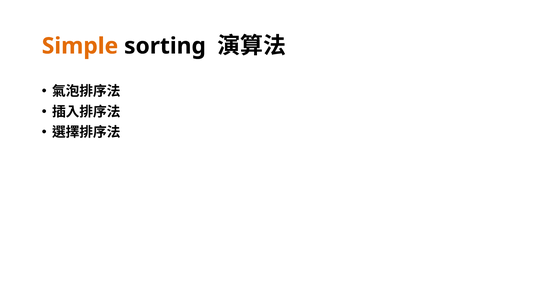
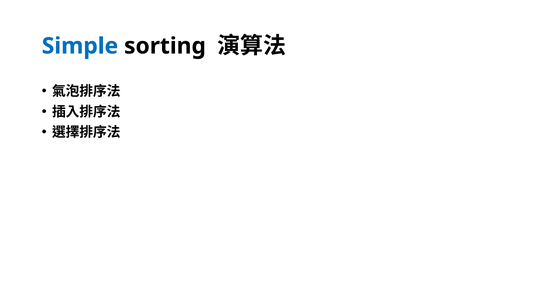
Simple colour: orange -> blue (80, 46)
